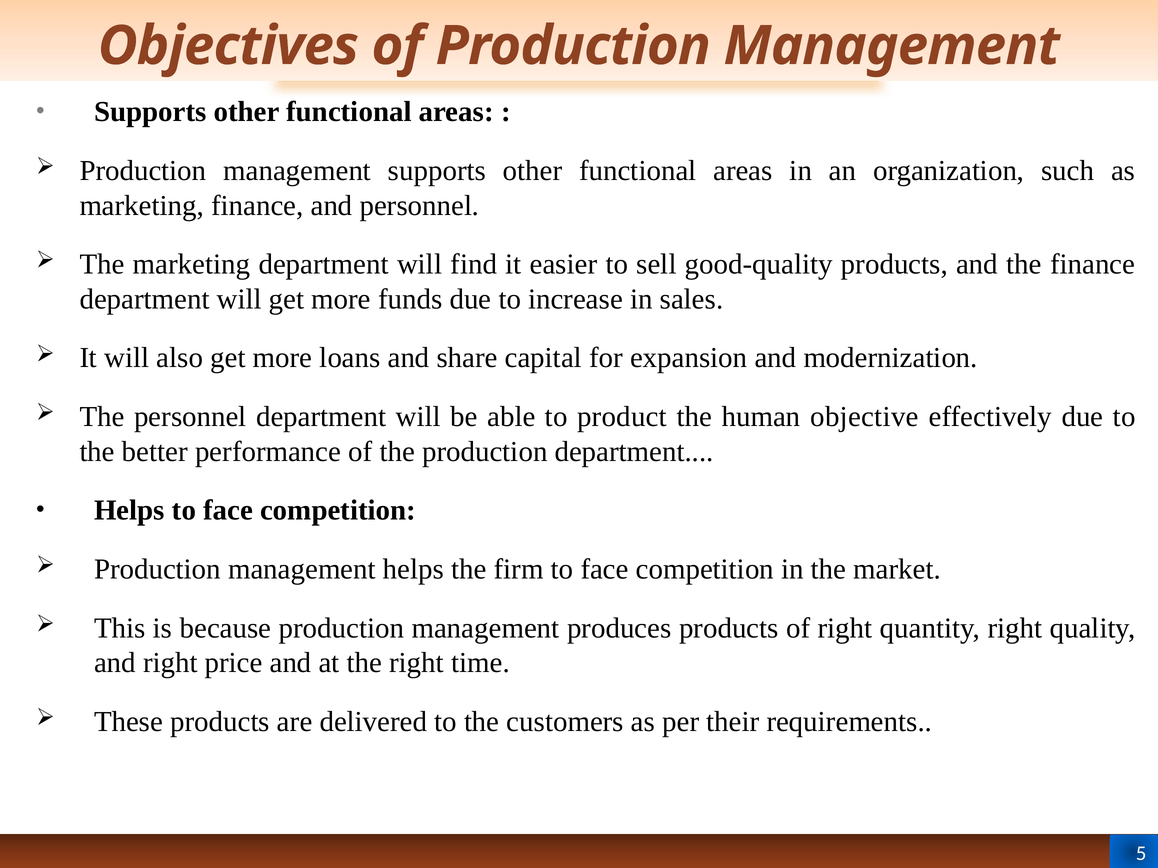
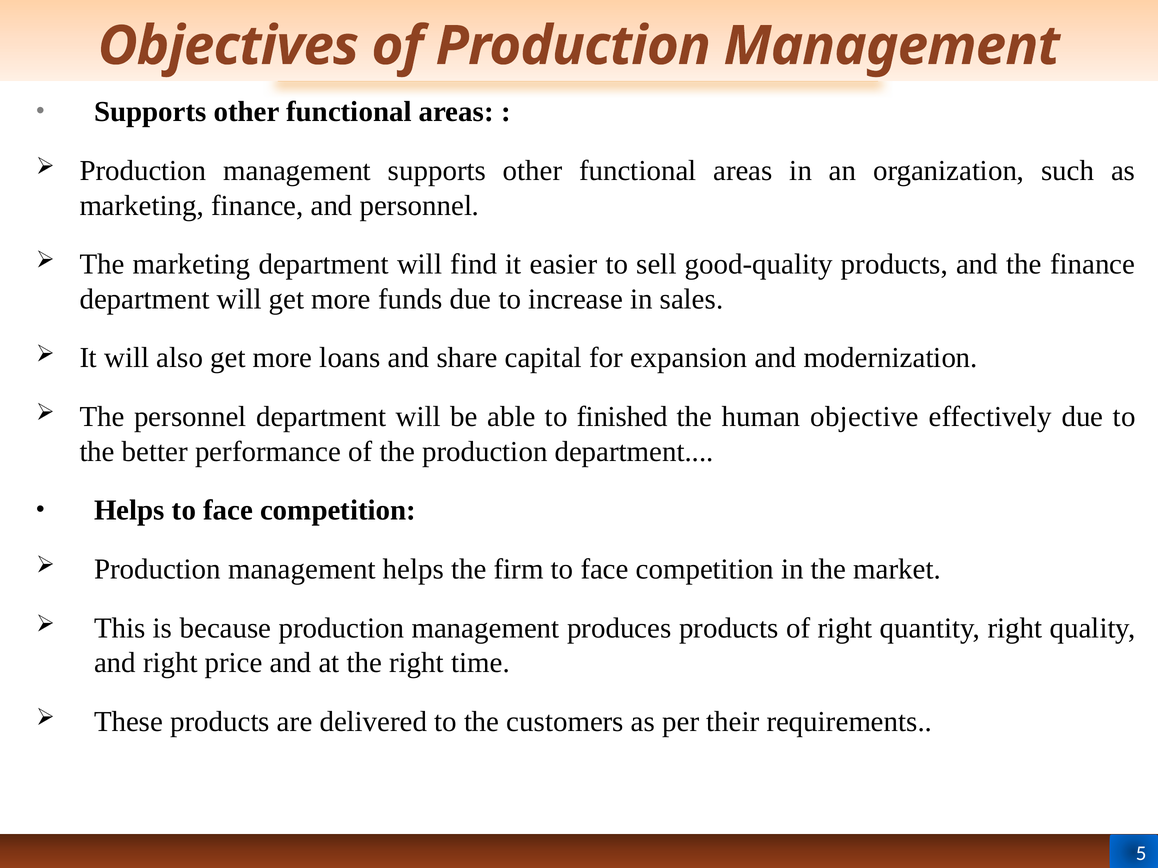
product: product -> finished (622, 417)
